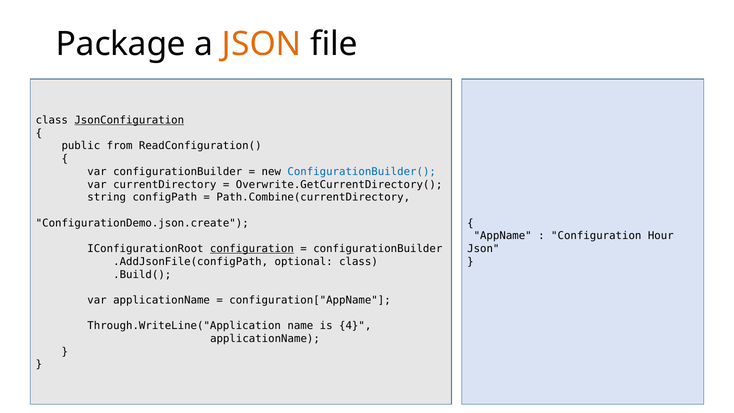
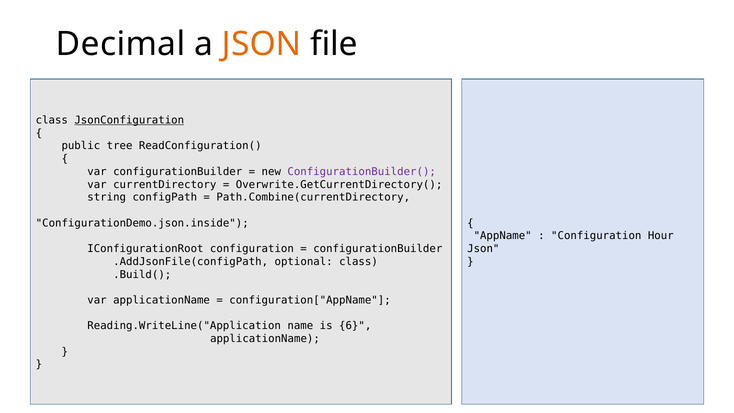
Package: Package -> Decimal (121, 44)
from: from -> tree (120, 146)
ConfigurationBuilder( colour: blue -> purple (362, 172)
ConfigurationDemo.json.create: ConfigurationDemo.json.create -> ConfigurationDemo.json.inside (142, 223)
configuration underline: present -> none (252, 249)
Through.WriteLine("Application: Through.WriteLine("Application -> Reading.WriteLine("Application (184, 326)
4: 4 -> 6 (355, 326)
